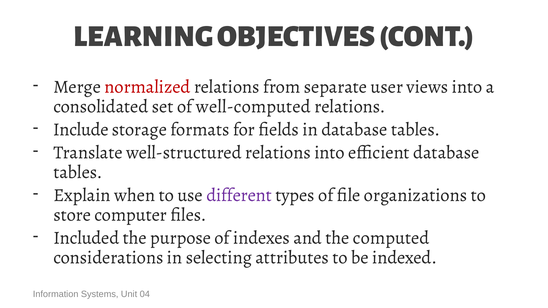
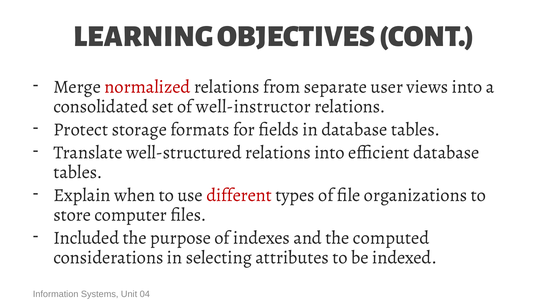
well-computed: well-computed -> well-instructor (253, 107)
Include: Include -> Protect (81, 130)
different colour: purple -> red (239, 195)
